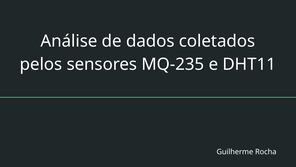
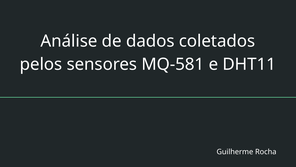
MQ-235: MQ-235 -> MQ-581 (173, 64)
